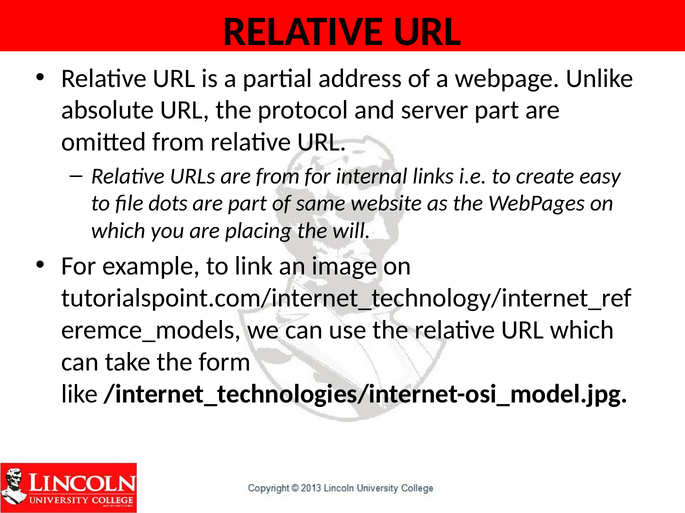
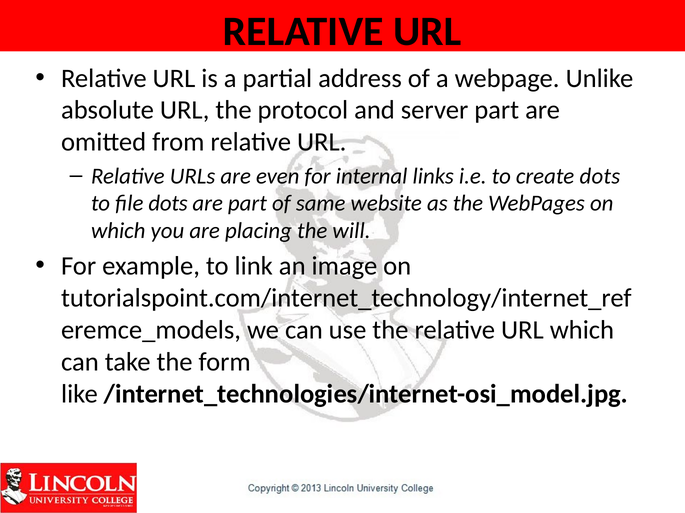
are from: from -> even (278, 176)
create easy: easy -> dots (600, 176)
